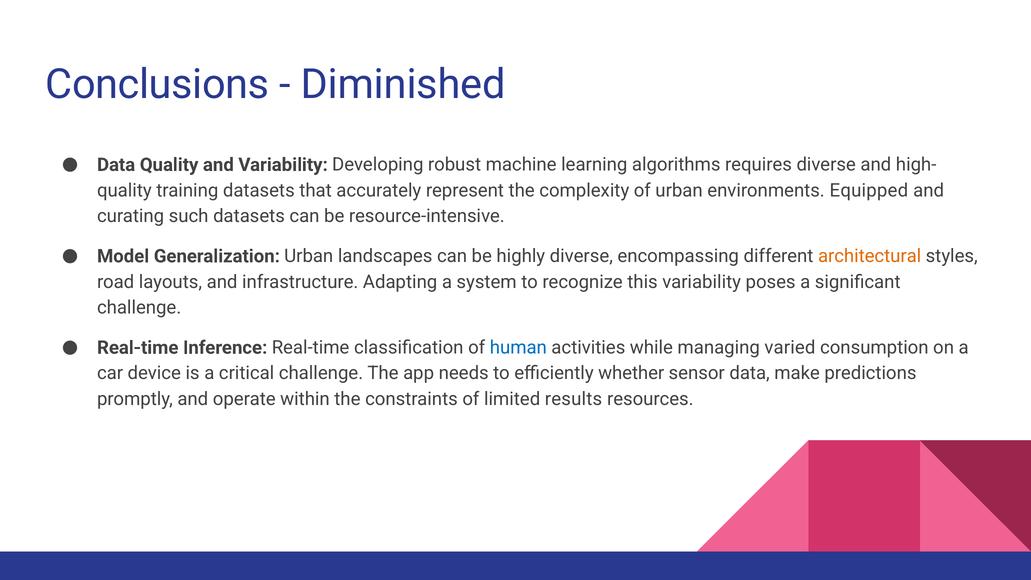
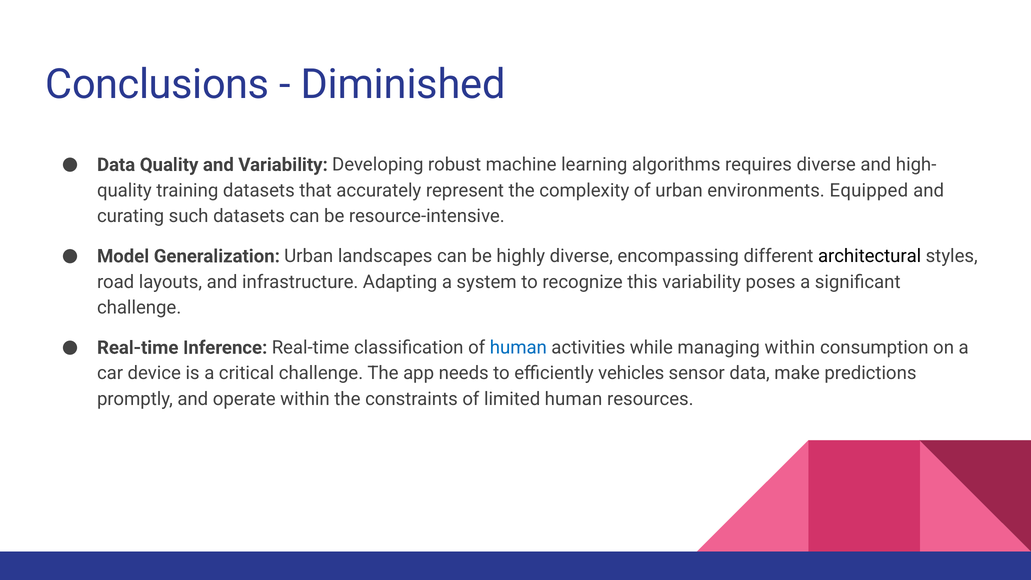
architectural colour: orange -> black (870, 256)
managing varied: varied -> within (790, 348)
whether: whether -> vehicles (631, 373)
limited results: results -> human (574, 399)
